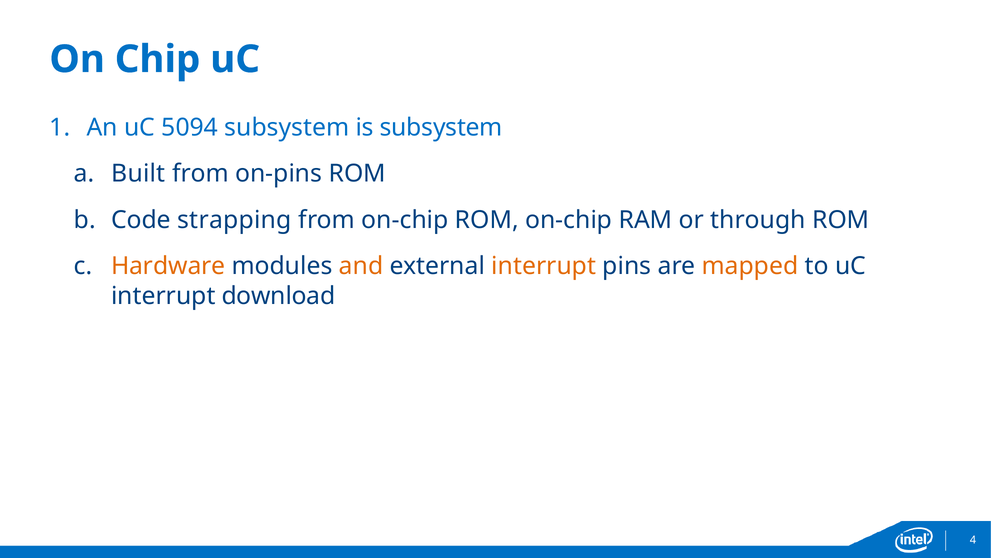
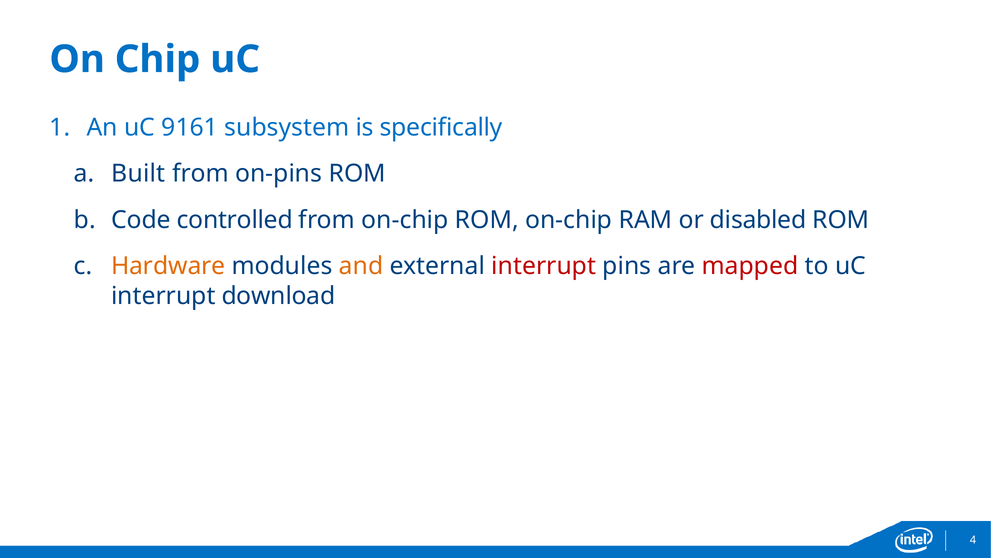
5094: 5094 -> 9161 (190, 127)
is subsystem: subsystem -> specifically (441, 127)
strapping: strapping -> controlled (235, 220)
through: through -> disabled (758, 220)
interrupt colour: orange -> red (544, 266)
mapped colour: orange -> red (750, 266)
